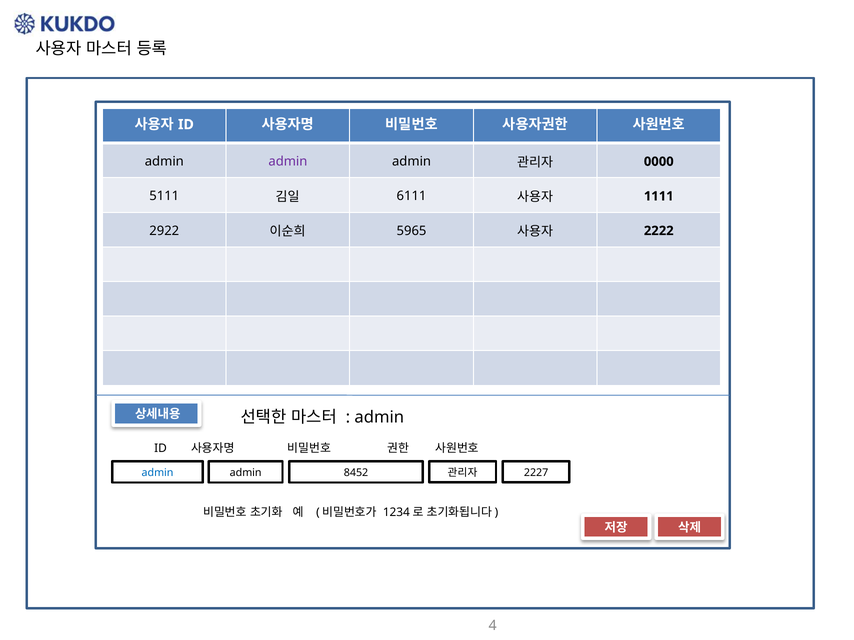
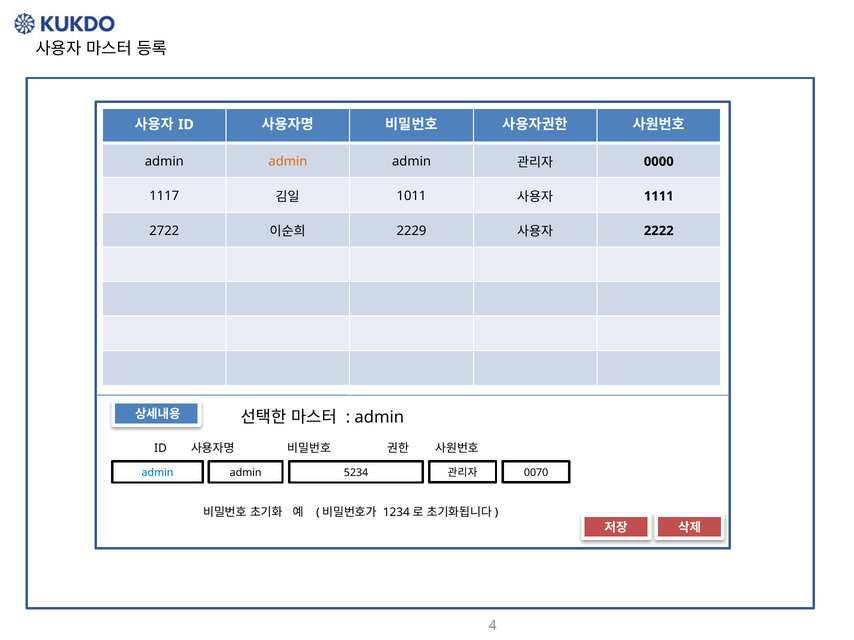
admin colour: purple -> orange (288, 162)
5111: 5111 -> 1117 (164, 196)
6111: 6111 -> 1011 (412, 196)
2922: 2922 -> 2722 (164, 231)
5965: 5965 -> 2229 (412, 231)
8452: 8452 -> 5234 (356, 473)
2227: 2227 -> 0070 (536, 473)
